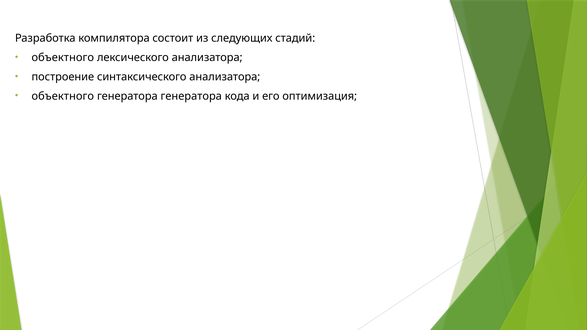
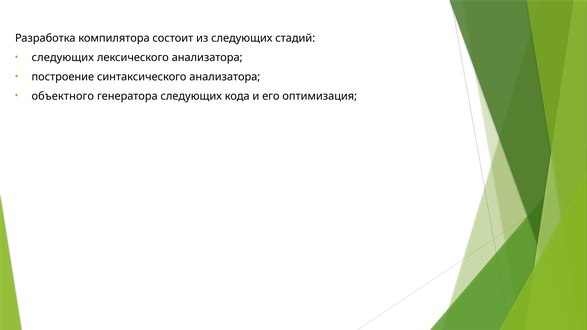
объектного: объектного -> следующих (63, 57)
генератора генератора: генератора -> следующих (191, 96)
